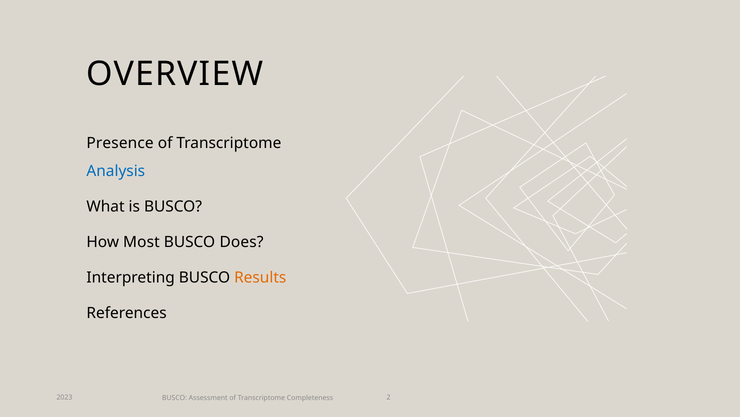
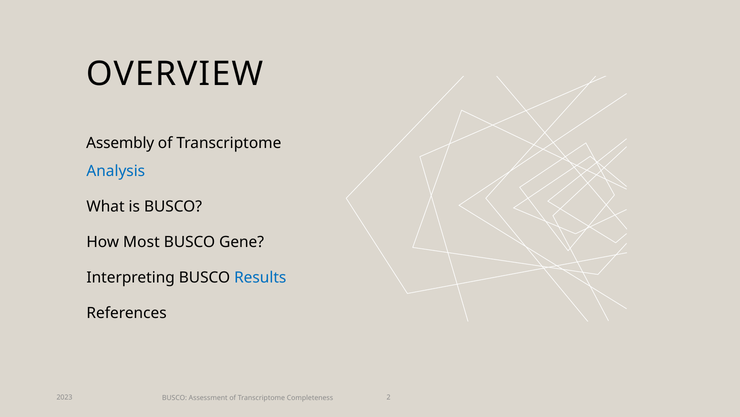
Presence: Presence -> Assembly (120, 143)
Does: Does -> Gene (242, 242)
Results colour: orange -> blue (260, 277)
